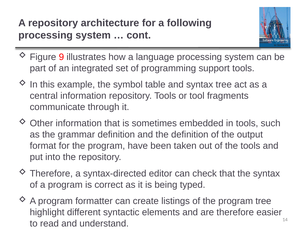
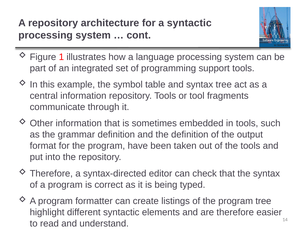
a following: following -> syntactic (189, 23)
9: 9 -> 1 (61, 57)
